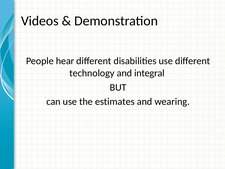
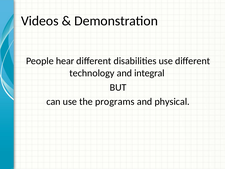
estimates: estimates -> programs (115, 102)
wearing: wearing -> physical (172, 102)
